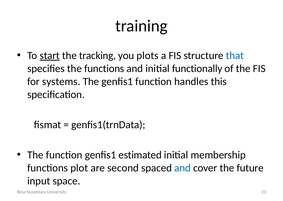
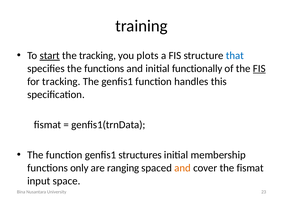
FIS underline: none -> present (259, 68)
for systems: systems -> tracking (61, 81)
estimated: estimated -> structures (140, 154)
plot: plot -> only (79, 167)
second: second -> ranging (123, 167)
and colour: blue -> orange (183, 167)
the future: future -> fismat (250, 167)
